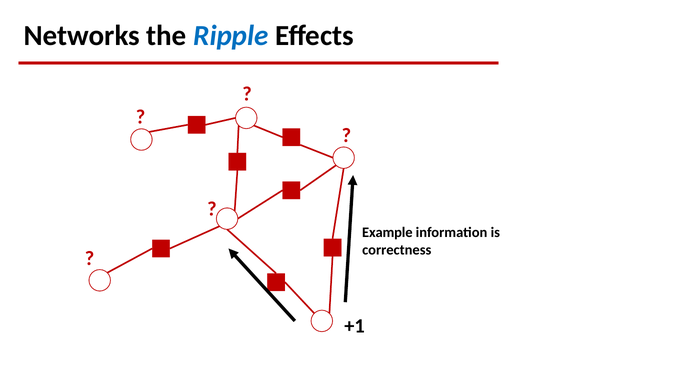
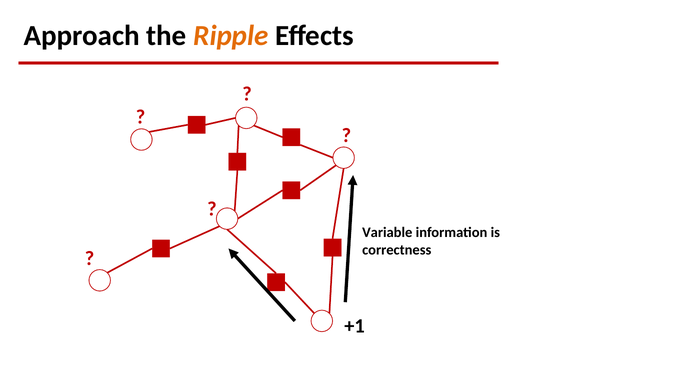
Networks: Networks -> Approach (82, 36)
Ripple colour: blue -> orange (231, 36)
Example: Example -> Variable (387, 232)
